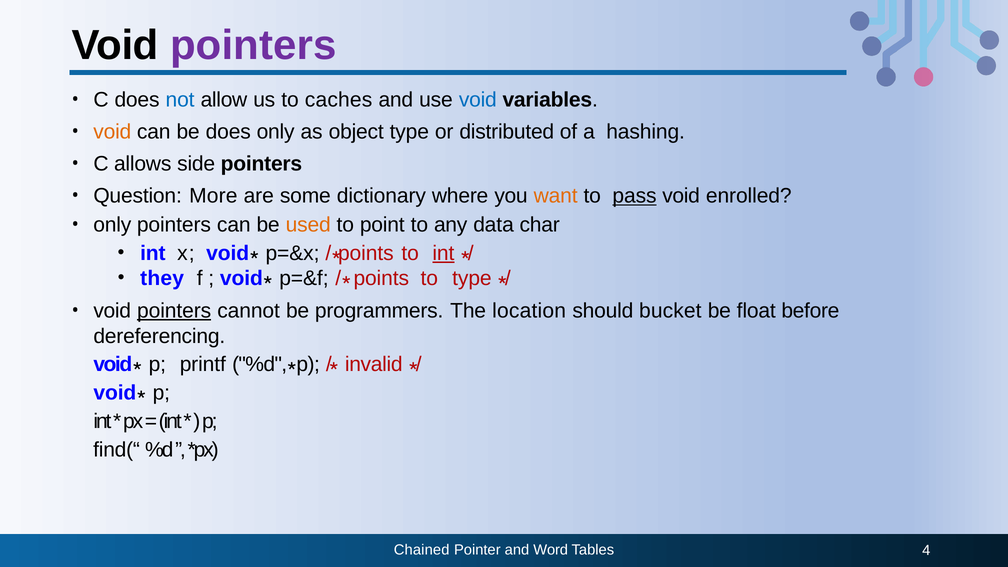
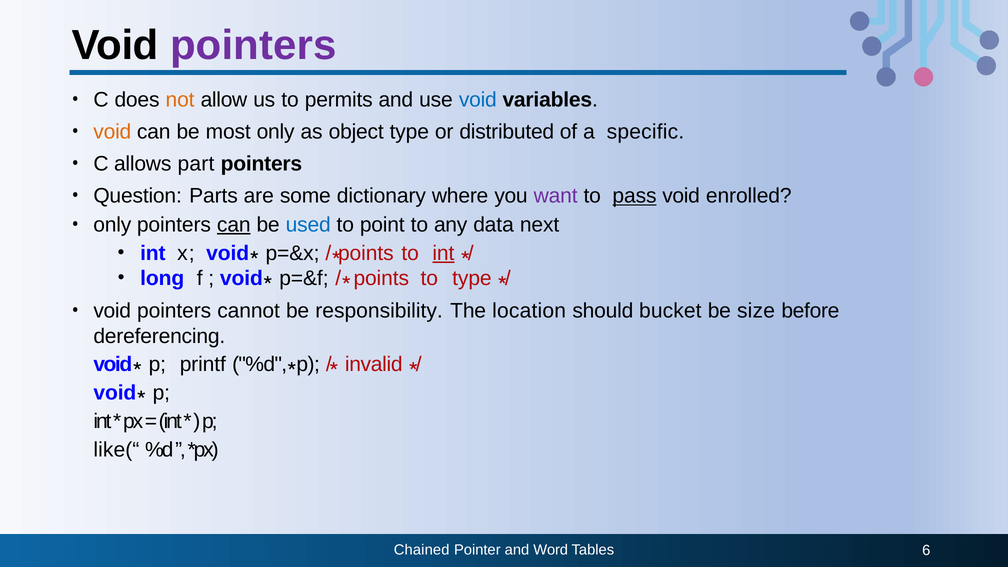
not colour: blue -> orange (180, 100)
caches: caches -> permits (339, 100)
be does: does -> most (228, 132)
hashing: hashing -> specific (645, 132)
side: side -> part (196, 164)
More: More -> Parts (213, 196)
want colour: orange -> purple (556, 196)
can underline: none -> present (234, 225)
used colour: orange -> blue (308, 225)
char: char -> next (540, 225)
they: they -> long (162, 278)
pointers underline: present -> none (174, 311)
programmers: programmers -> responsibility (379, 311)
ﬂoat: ﬂoat -> size (756, 311)
find(“: find(“ -> like(“ (116, 450)
4: 4 -> 6 (926, 551)
